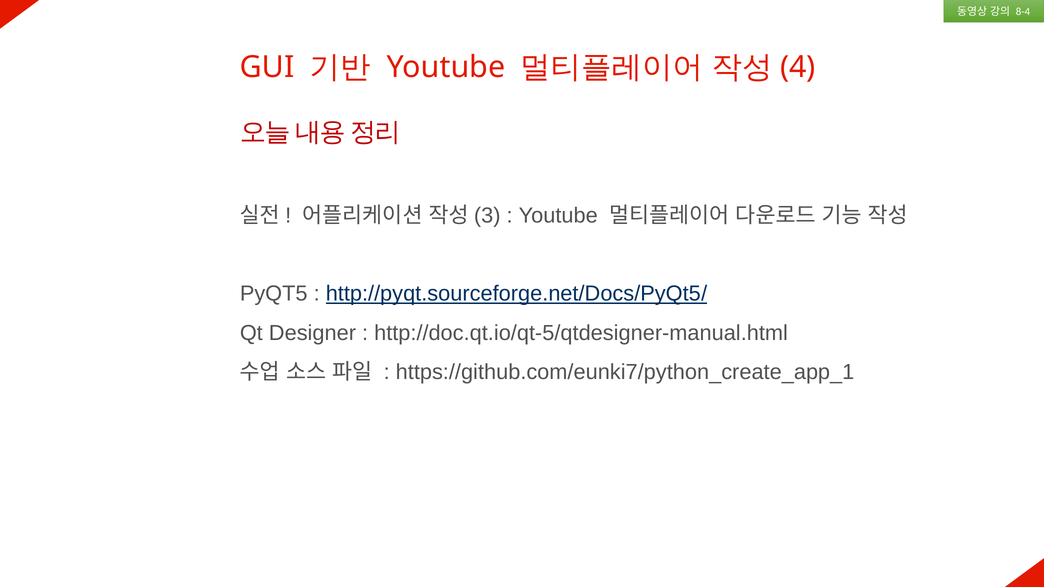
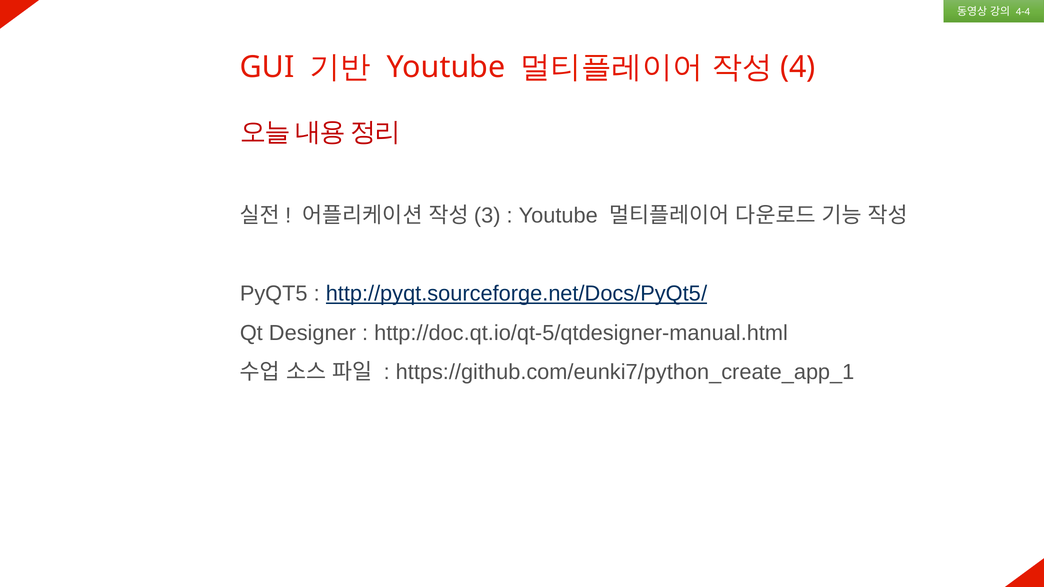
8-4: 8-4 -> 4-4 (1023, 12)
